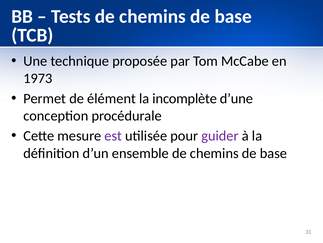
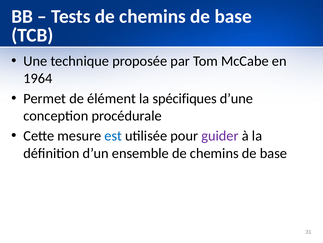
1973: 1973 -> 1964 (38, 78)
incomplète: incomplète -> spécifiques (185, 98)
est colour: purple -> blue (113, 136)
